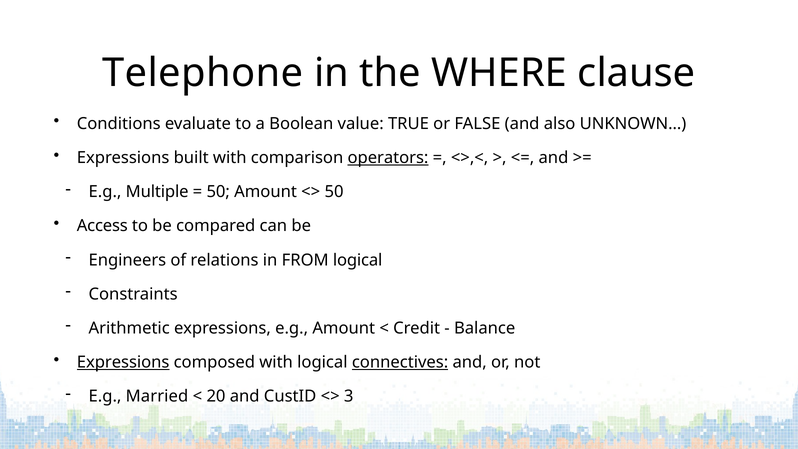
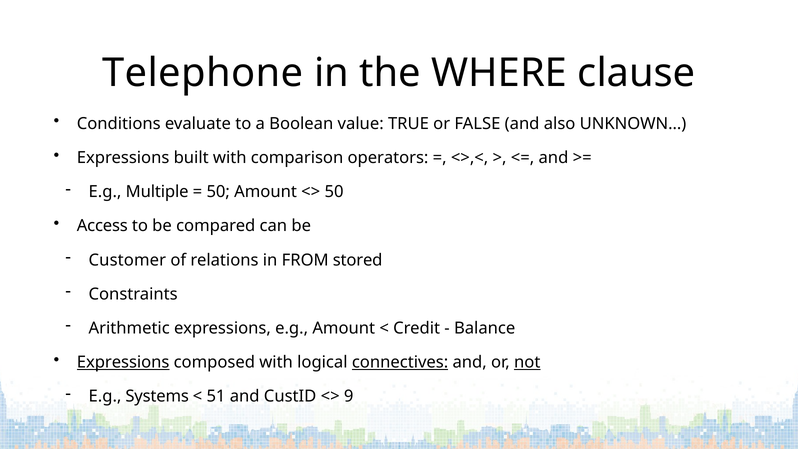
operators underline: present -> none (388, 158)
Engineers: Engineers -> Customer (127, 260)
FROM logical: logical -> stored (358, 260)
not underline: none -> present (527, 362)
Married: Married -> Systems (157, 396)
20: 20 -> 51 (216, 396)
3: 3 -> 9 (349, 396)
